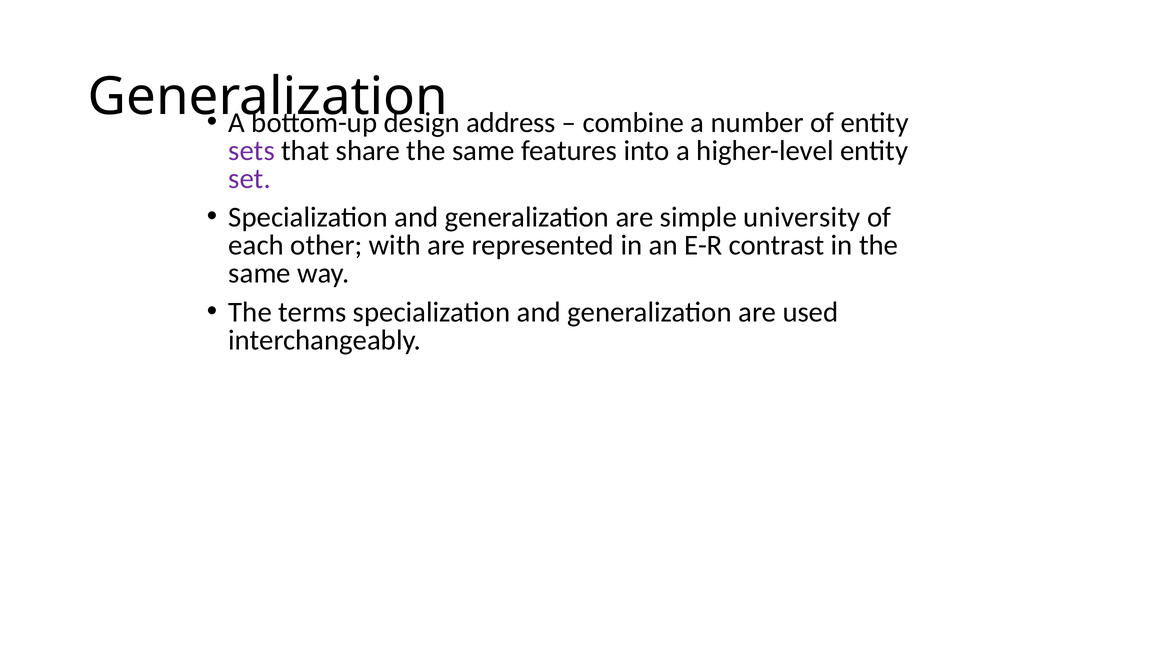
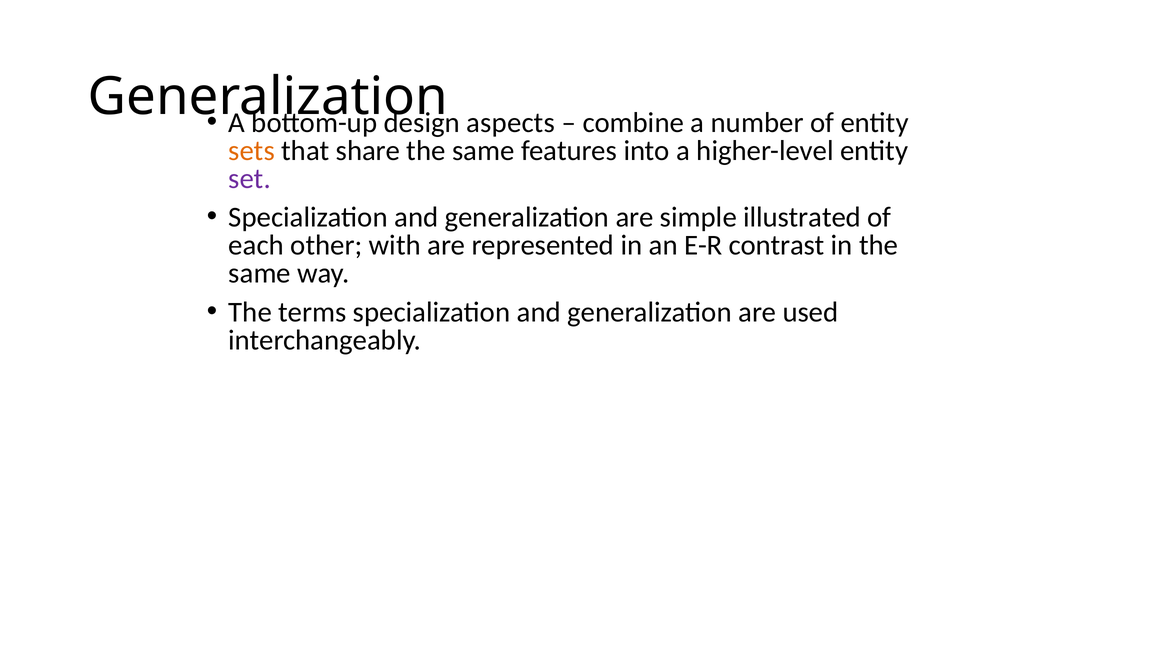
address: address -> aspects (511, 123)
sets colour: purple -> orange (252, 151)
university: university -> illustrated (802, 217)
